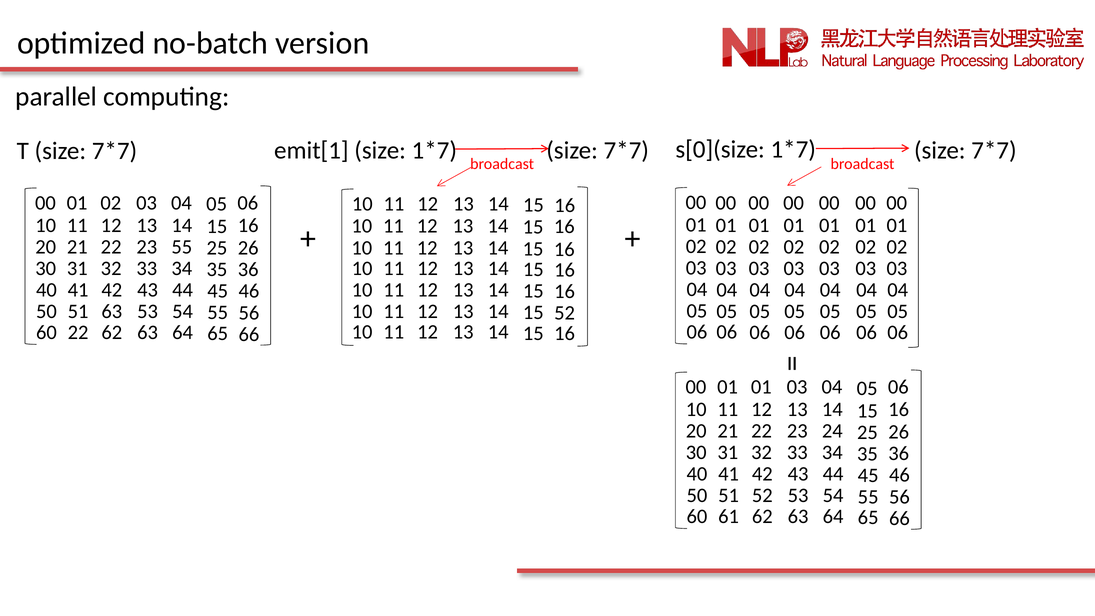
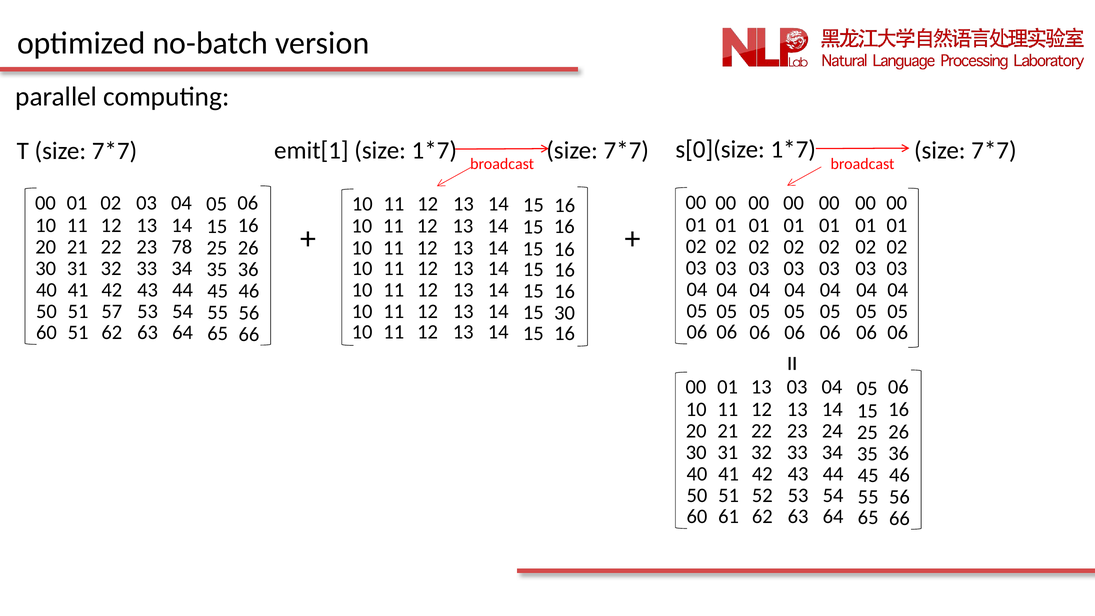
23 55: 55 -> 78 (182, 247)
14 52: 52 -> 30 (565, 313)
51 63: 63 -> 57 (112, 311)
60 22: 22 -> 51 (78, 332)
01 01: 01 -> 13 (761, 387)
